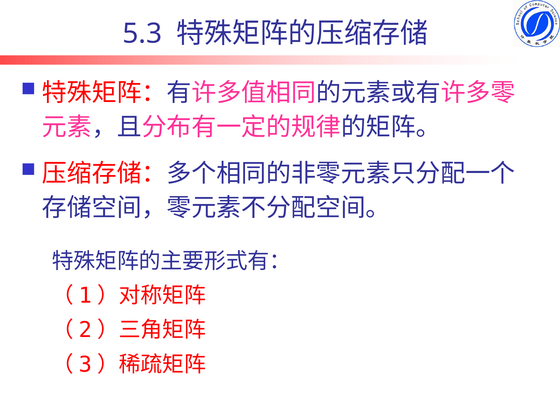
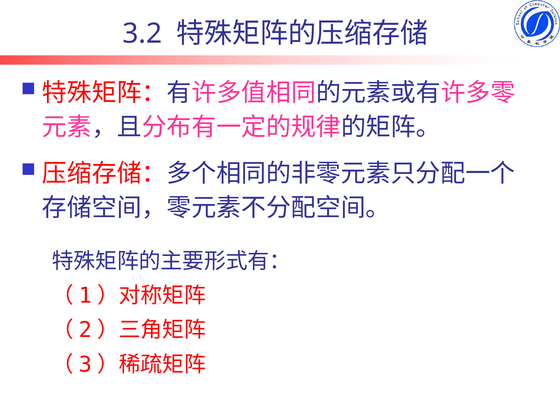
5.3: 5.3 -> 3.2 (142, 34)
